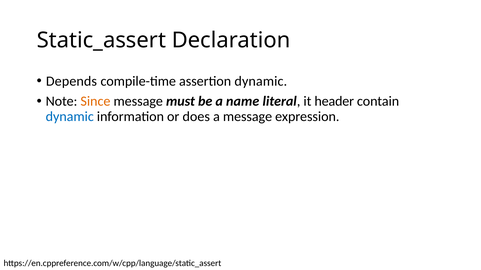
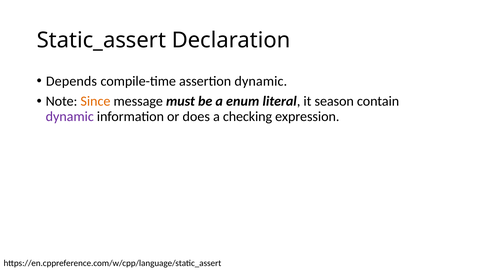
name: name -> enum (243, 101)
header: header -> season (334, 101)
dynamic colour: blue -> purple (70, 117)
a message: message -> checking (248, 117)
